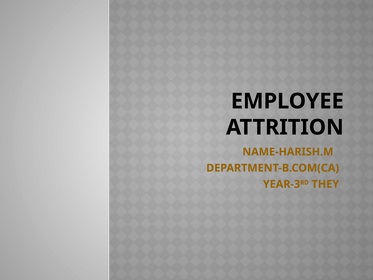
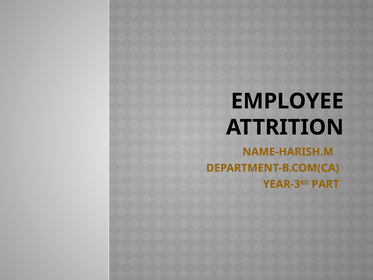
THEY: THEY -> PART (325, 184)
